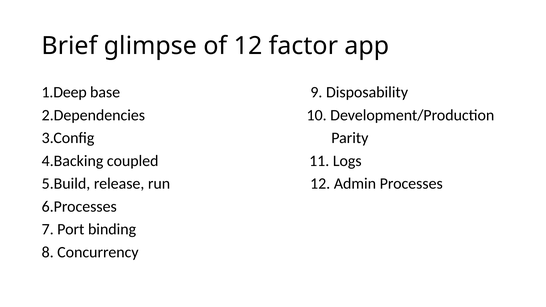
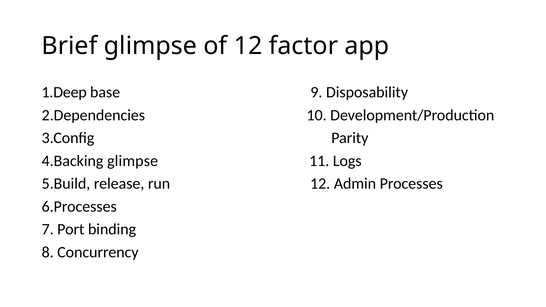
4.Backing coupled: coupled -> glimpse (133, 161)
